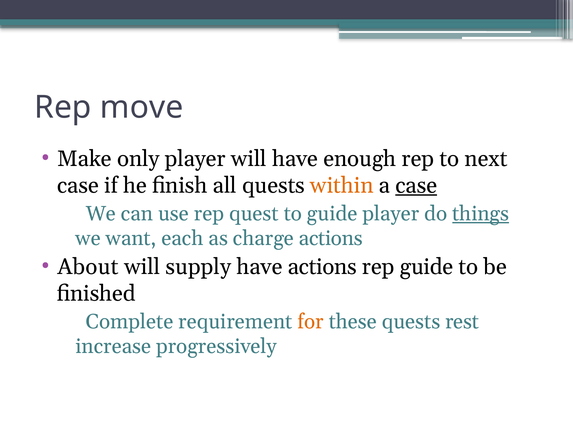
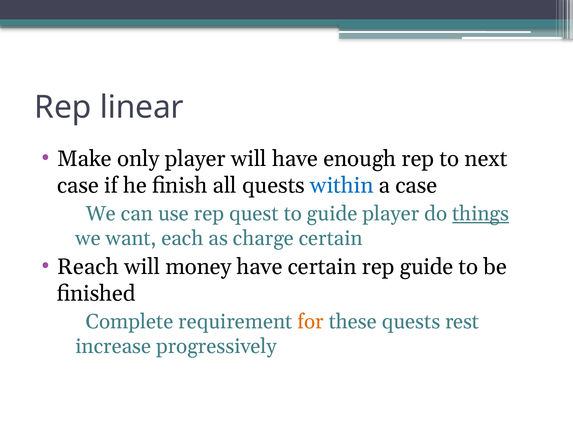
move: move -> linear (142, 107)
within colour: orange -> blue (342, 185)
case underline: present -> none (416, 185)
charge actions: actions -> certain (331, 238)
About: About -> Reach (88, 267)
supply: supply -> money (198, 267)
have actions: actions -> certain (322, 267)
